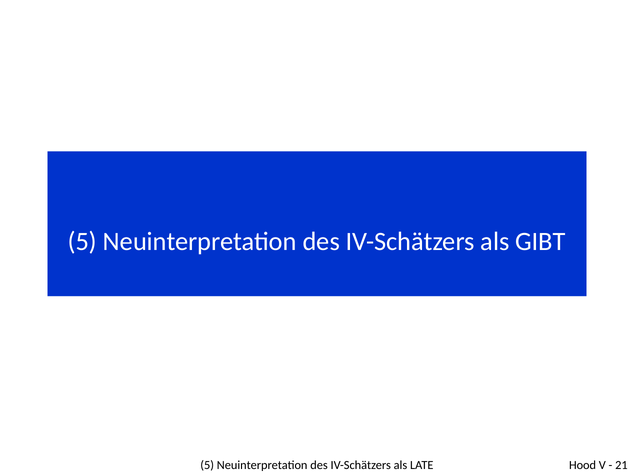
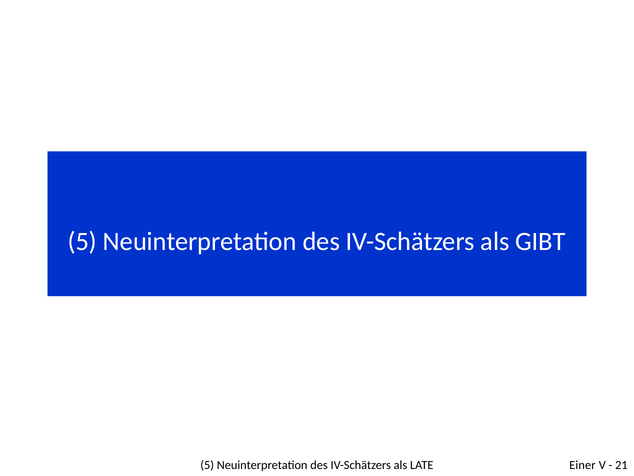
Hood: Hood -> Einer (582, 464)
